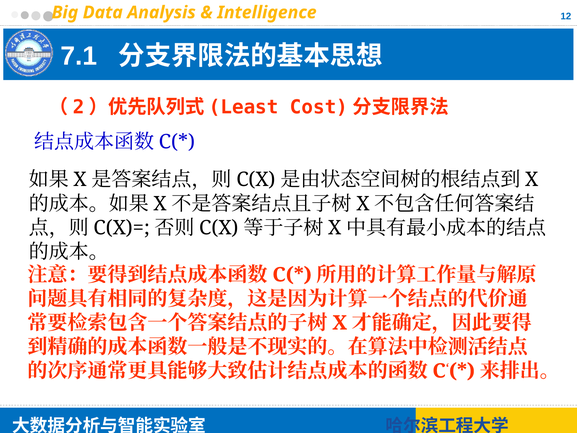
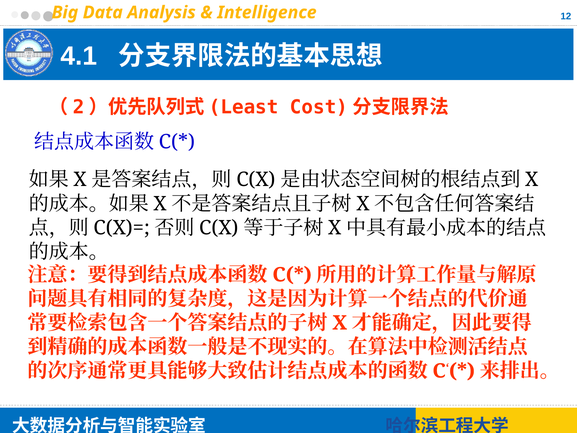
7.1: 7.1 -> 4.1 (79, 56)
